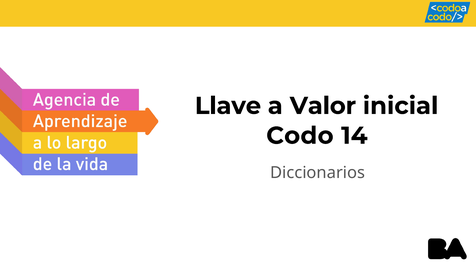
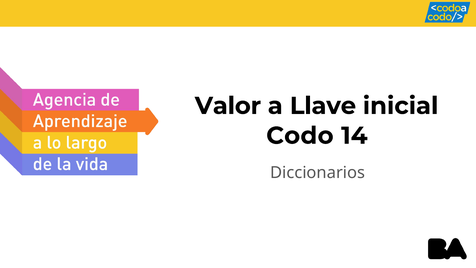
Llave: Llave -> Valor (228, 106)
Valor: Valor -> Llave (323, 106)
